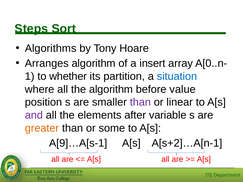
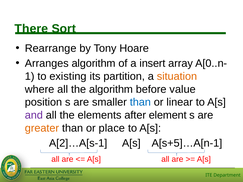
Steps: Steps -> There (31, 29)
Algorithms: Algorithms -> Rearrange (51, 48)
whether: whether -> existing (68, 76)
situation colour: blue -> orange (177, 76)
than colour: purple -> blue (140, 102)
variable: variable -> element (168, 115)
some: some -> place (112, 128)
A[9]…A[s-1: A[9]…A[s-1 -> A[2]…A[s-1 (78, 143)
A[s+2]…A[n-1: A[s+2]…A[n-1 -> A[s+5]…A[n-1 (187, 143)
